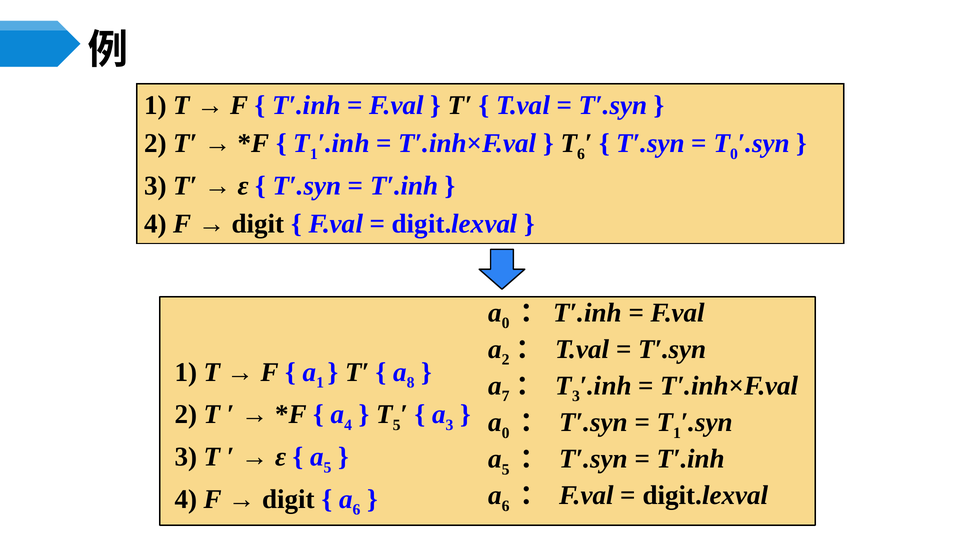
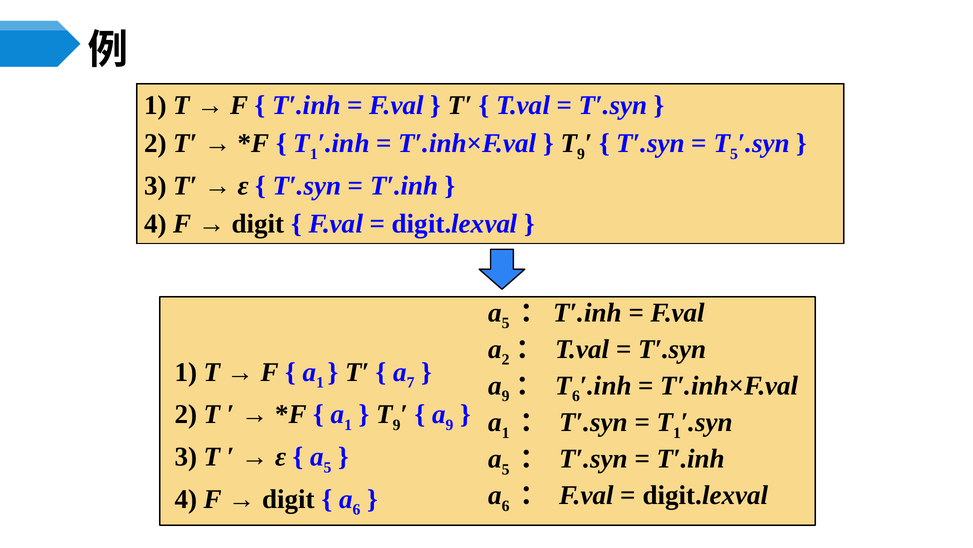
6: 6 -> 9 (581, 154)
T 0: 0 -> 5 (734, 154)
0: 0 -> 5 (506, 323)
8: 8 -> 7 (411, 382)
7: 7 -> 9 (506, 396)
T 3: 3 -> 6 (576, 396)
4: 4 -> 1 (348, 425)
5: 5 -> 9 (397, 425)
3: 3 -> 9 (449, 425)
0: 0 -> 1 (506, 432)
